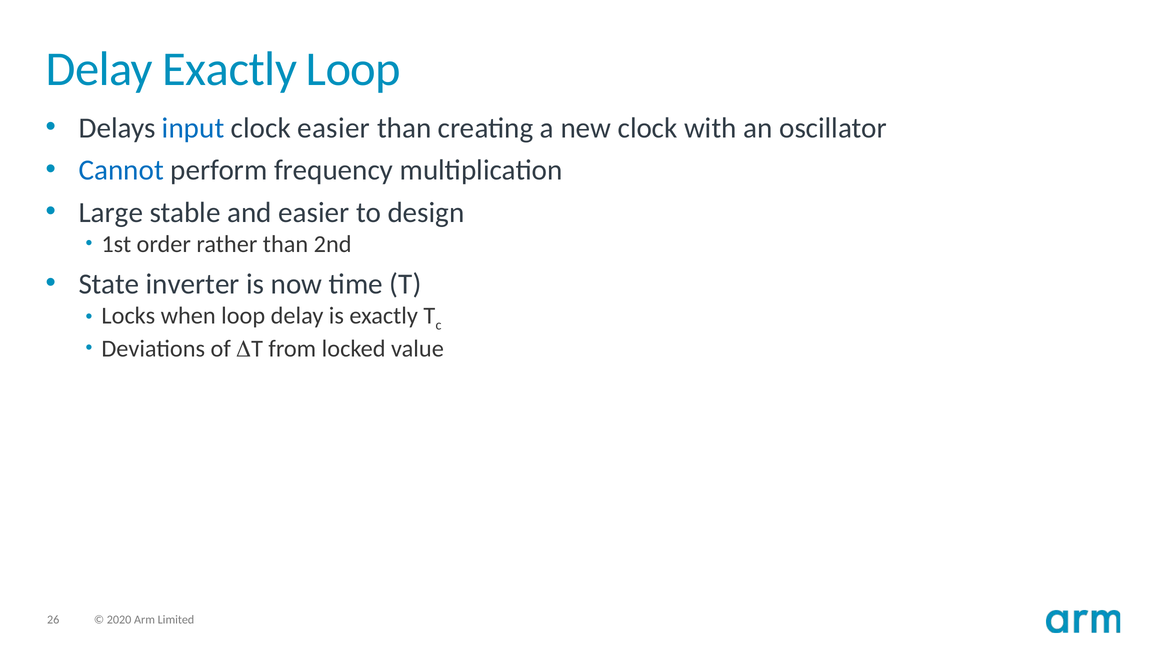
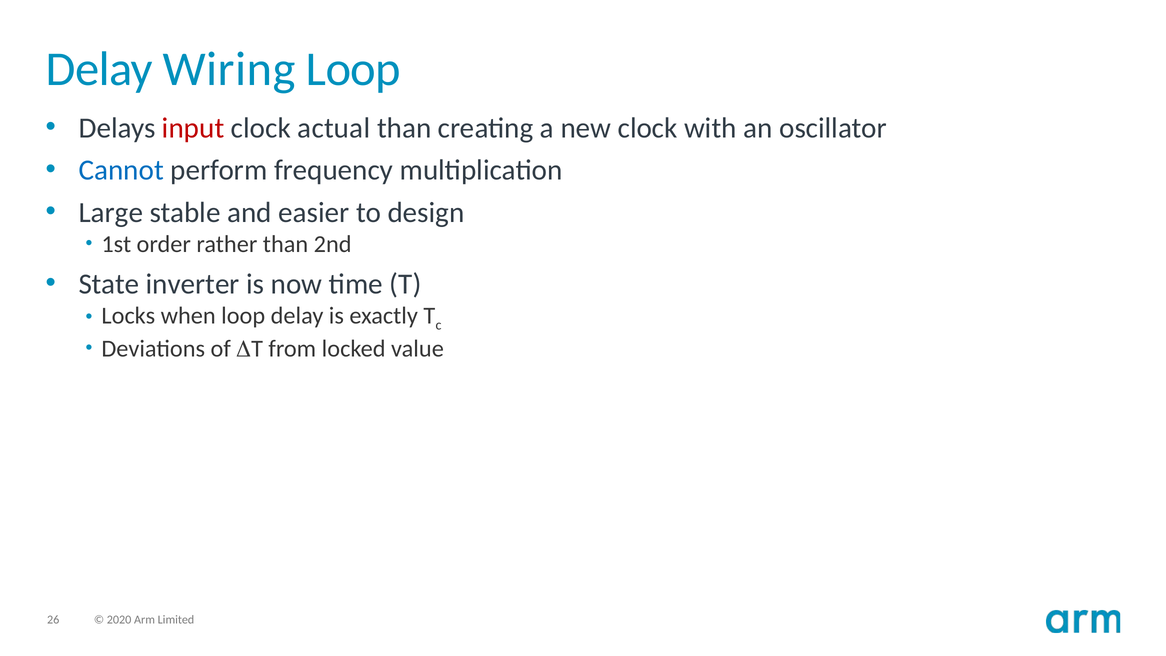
Delay Exactly: Exactly -> Wiring (229, 69)
input colour: blue -> red (193, 128)
clock easier: easier -> actual (334, 128)
